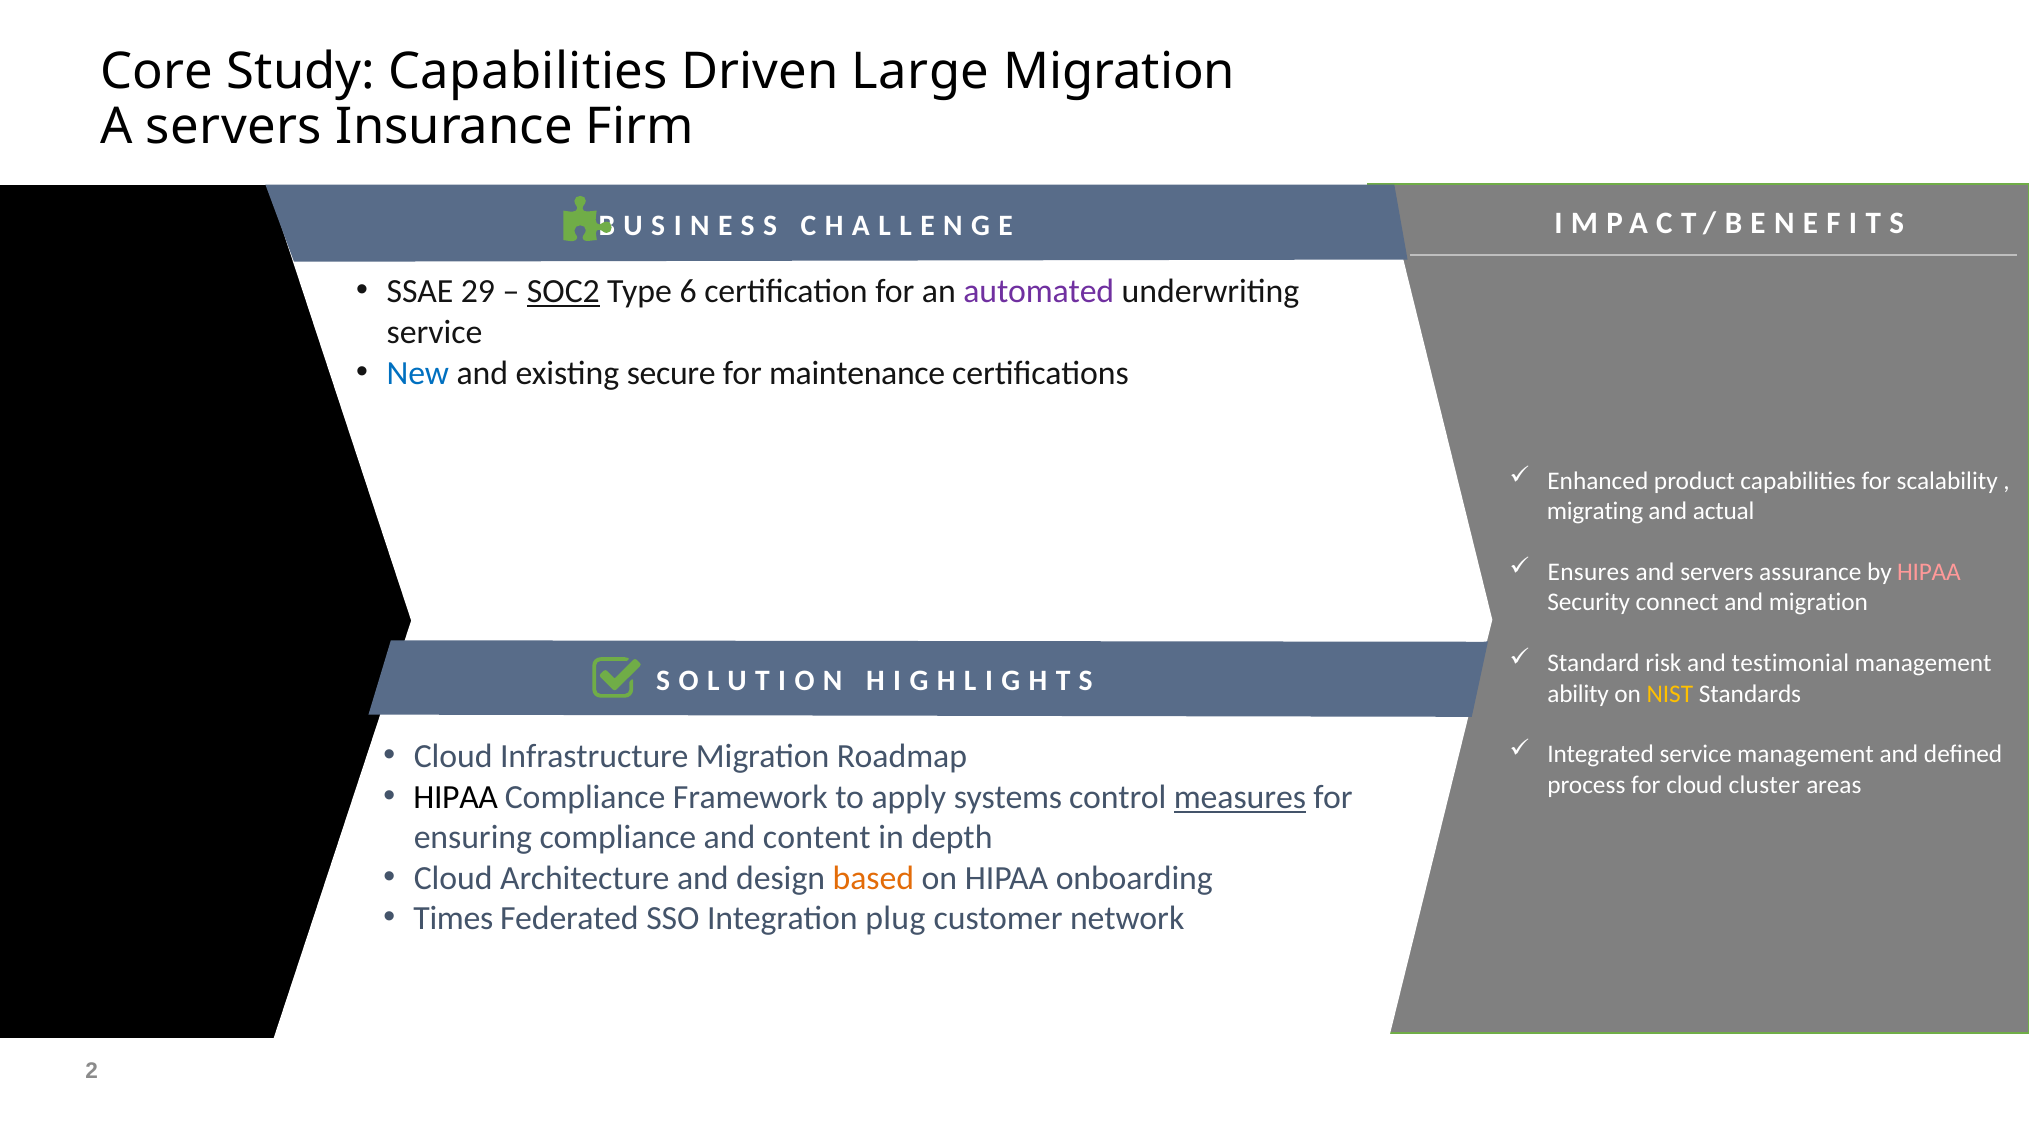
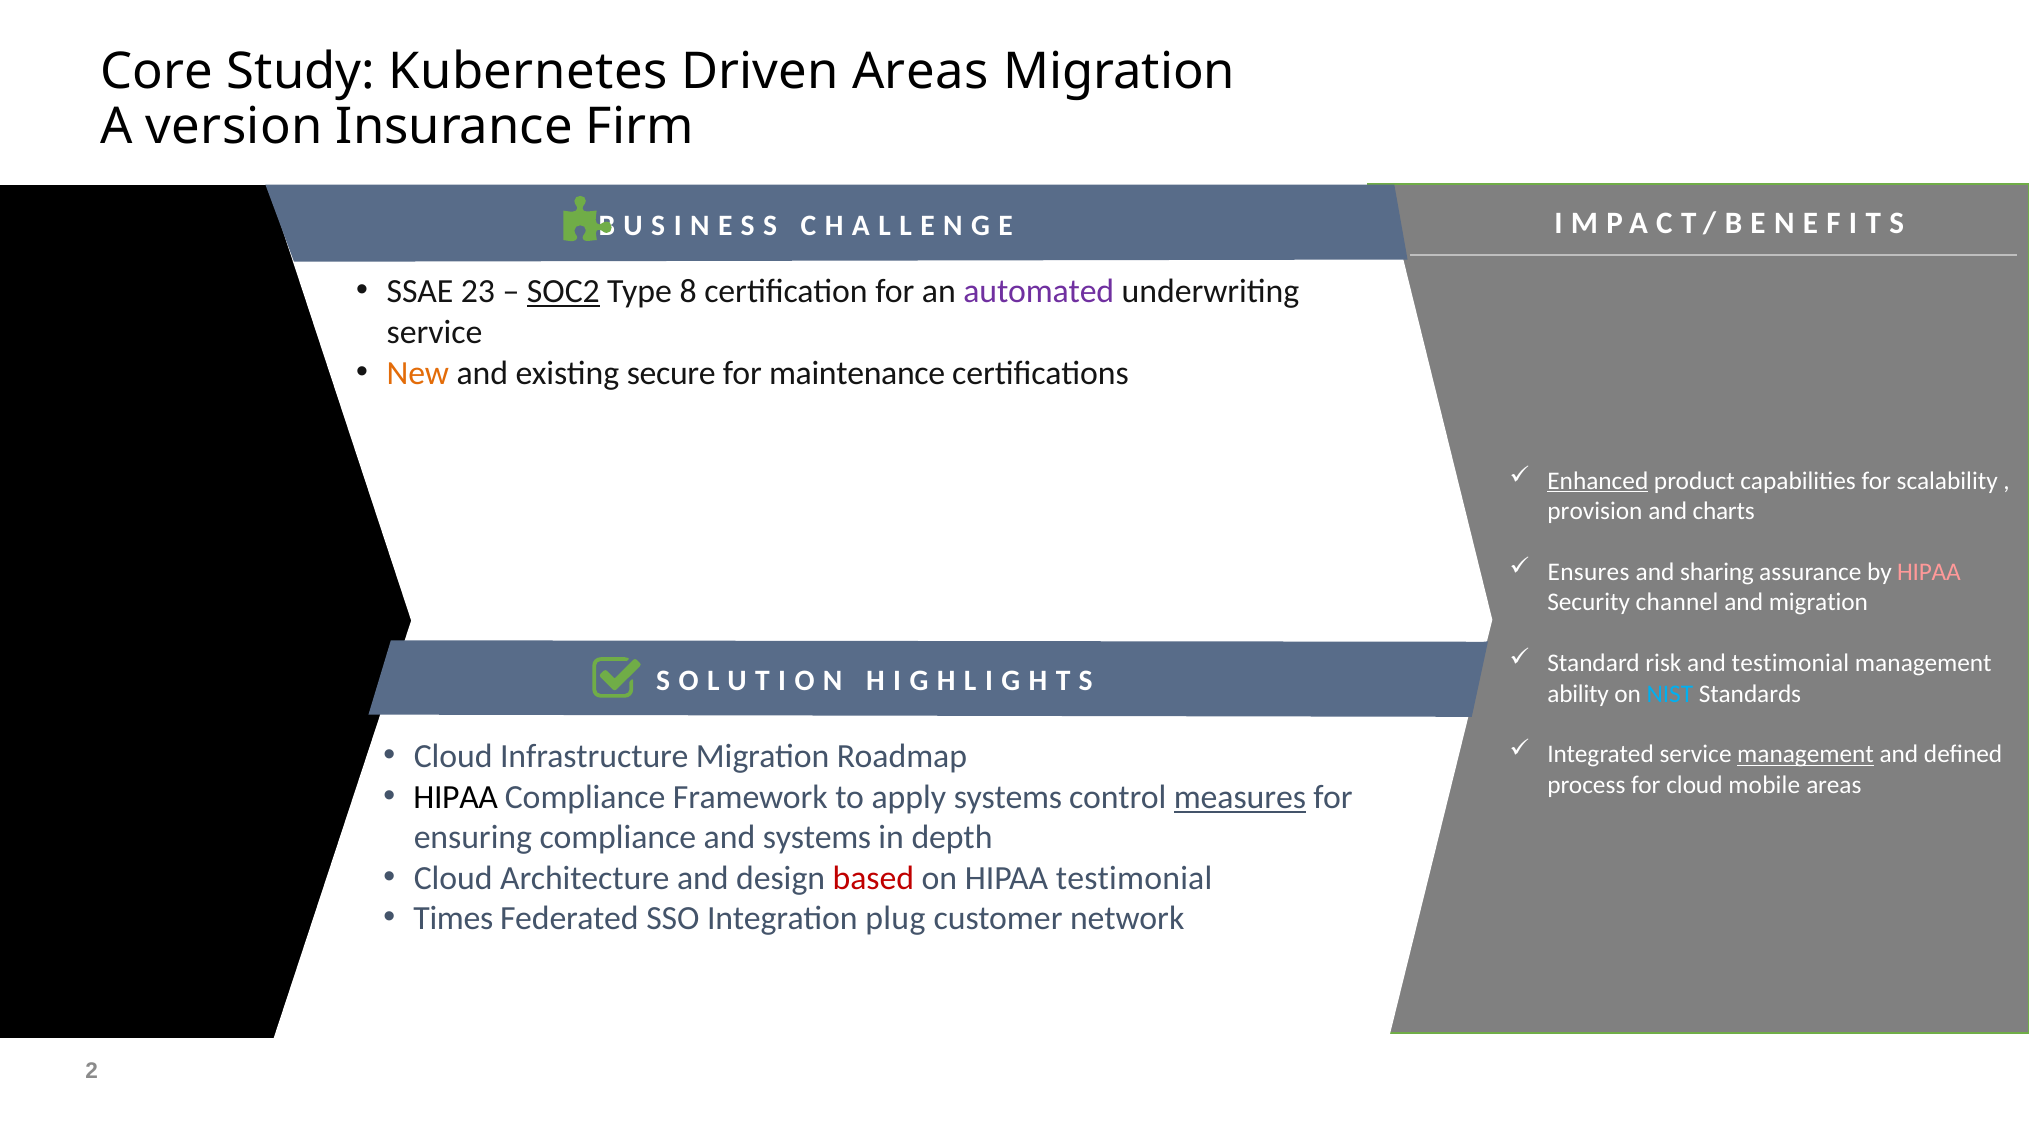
Study Capabilities: Capabilities -> Kubernetes (528, 72)
Driven Large: Large -> Areas (920, 72)
A servers: servers -> version (234, 126)
29: 29 -> 23 (478, 292)
6: 6 -> 8 (688, 292)
New colour: blue -> orange (418, 373)
Enhanced underline: none -> present (1598, 481)
migrating: migrating -> provision (1595, 511)
actual: actual -> charts (1724, 511)
and servers: servers -> sharing (1717, 572)
connect: connect -> channel (1677, 603)
NIST colour: yellow -> light blue (1670, 694)
management underline: none -> present (1806, 755)
cluster: cluster -> mobile (1764, 785)
and content: content -> systems (817, 838)
based colour: orange -> red (873, 878)
HIPAA onboarding: onboarding -> testimonial (1134, 878)
